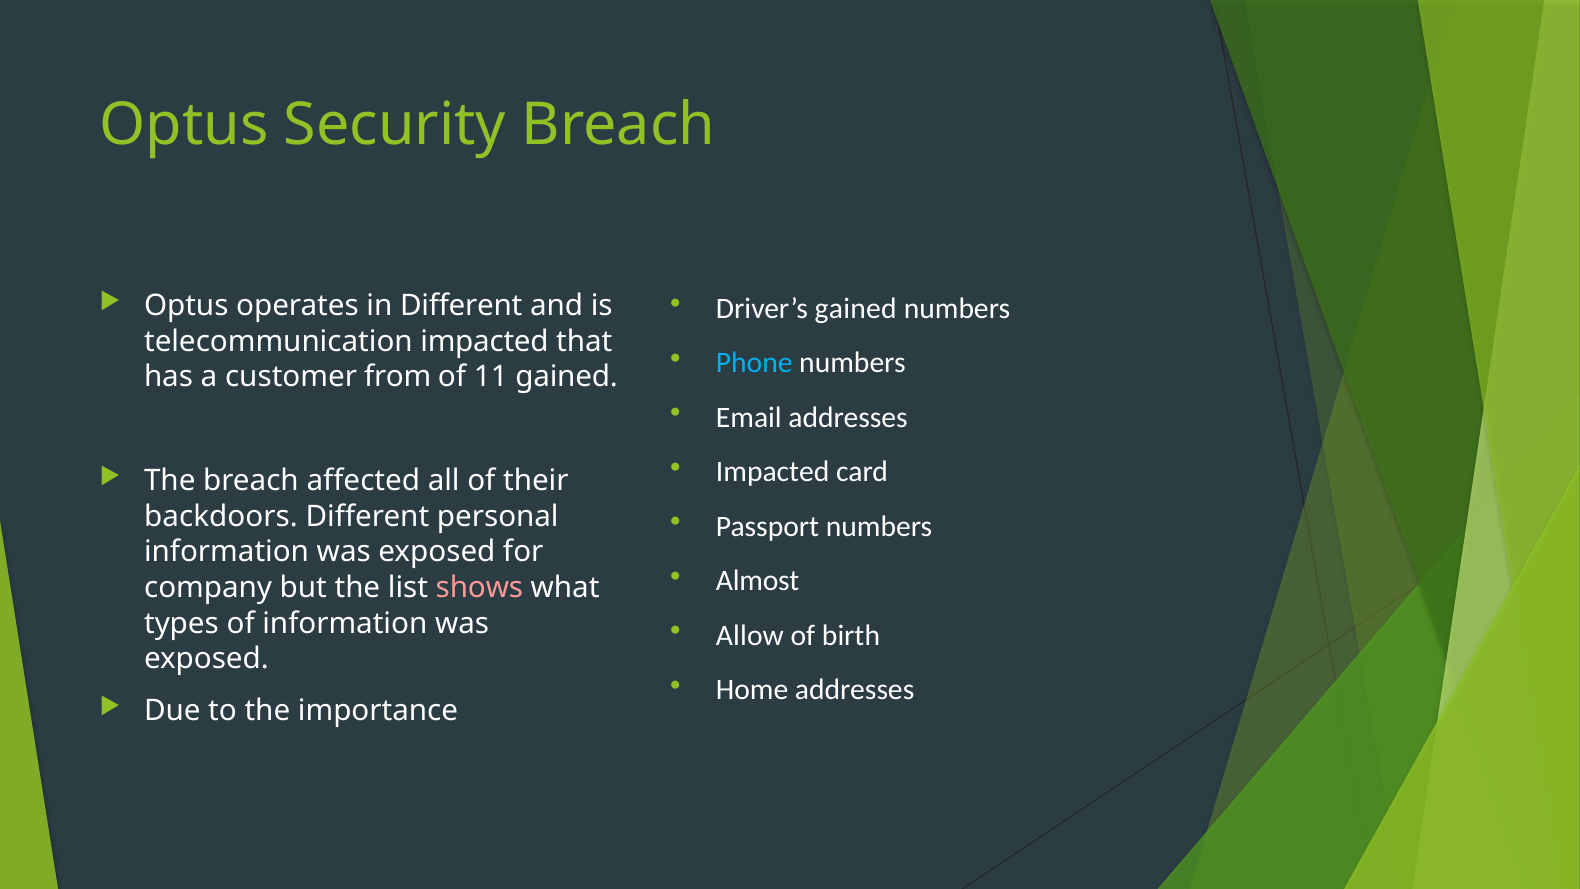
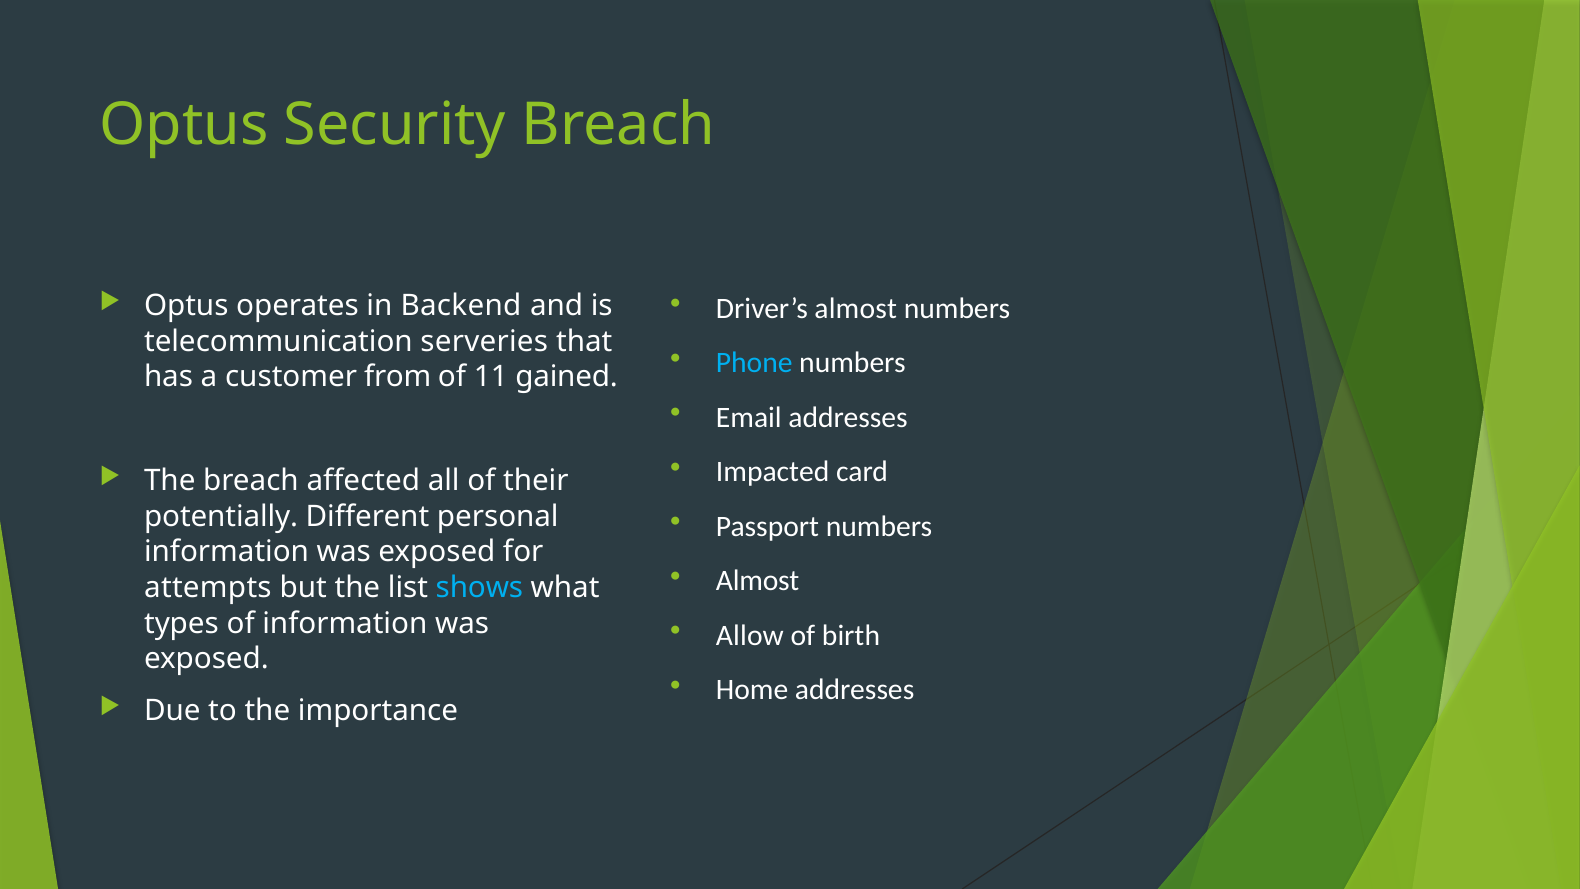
in Different: Different -> Backend (461, 306)
Driver’s gained: gained -> almost (856, 308)
telecommunication impacted: impacted -> serveries (484, 341)
backdoors: backdoors -> potentially (221, 516)
company: company -> attempts (208, 588)
shows colour: pink -> light blue (479, 588)
